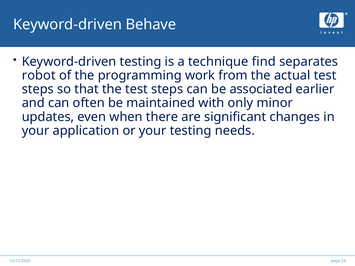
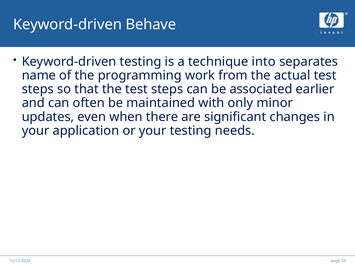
find: find -> into (264, 62)
robot: robot -> name (39, 75)
